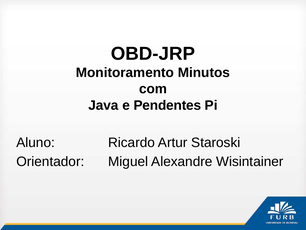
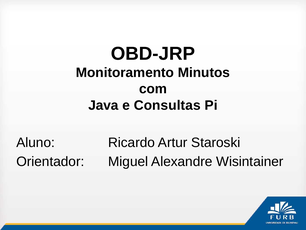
Pendentes: Pendentes -> Consultas (167, 105)
